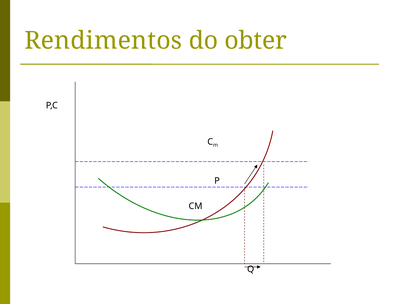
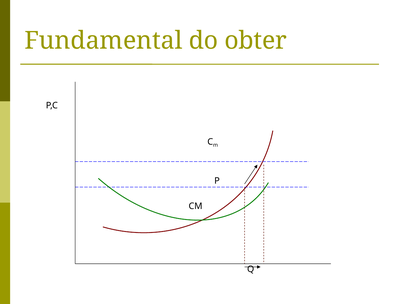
Rendimentos: Rendimentos -> Fundamental (103, 41)
